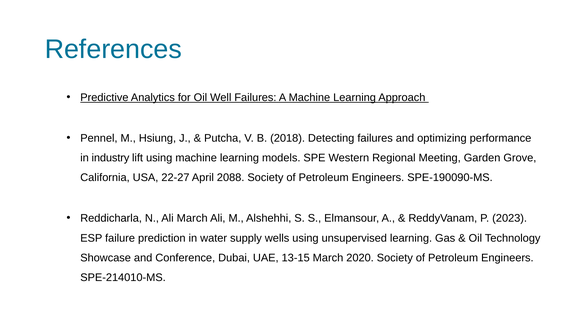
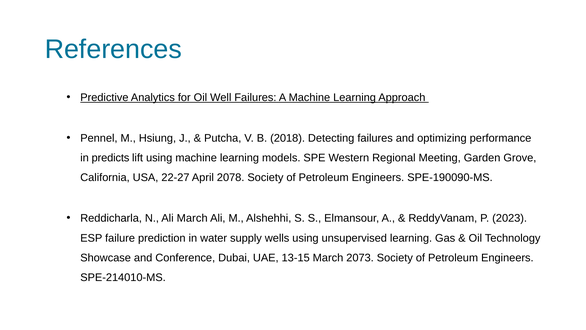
industry: industry -> predicts (111, 158)
2088: 2088 -> 2078 (231, 177)
2020: 2020 -> 2073 (360, 258)
